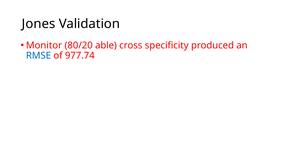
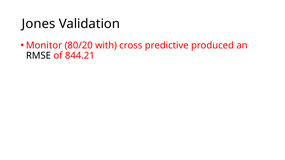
able: able -> with (106, 45)
specificity: specificity -> predictive (167, 45)
RMSE colour: blue -> black (38, 56)
977.74: 977.74 -> 844.21 (80, 56)
